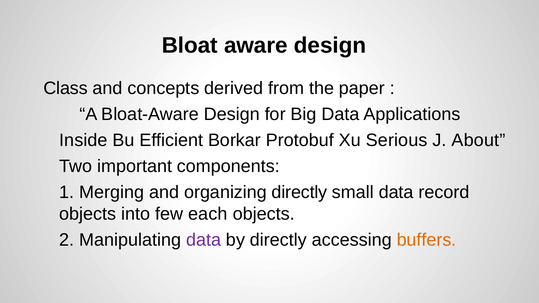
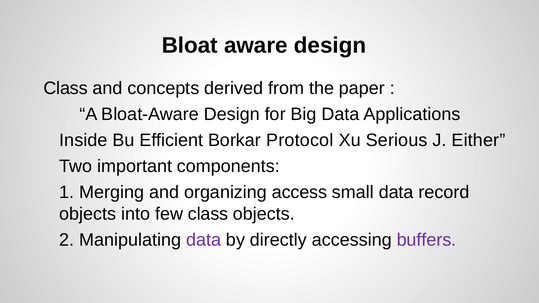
Protobuf: Protobuf -> Protocol (300, 140)
About: About -> Either (478, 140)
organizing directly: directly -> access (299, 192)
few each: each -> class (208, 214)
buffers colour: orange -> purple (426, 240)
